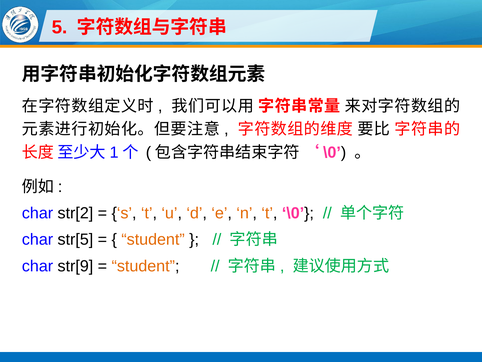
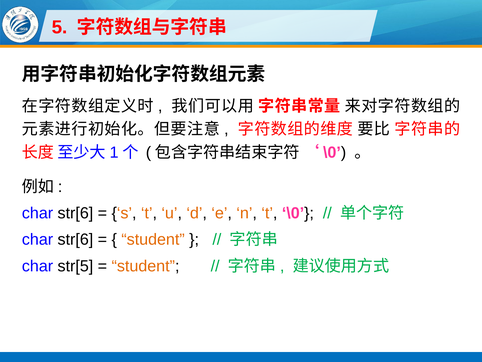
str[2: str[2 -> str[6 (75, 213)
str[5: str[5 -> str[6 (75, 239)
str[9: str[9 -> str[5 (75, 266)
